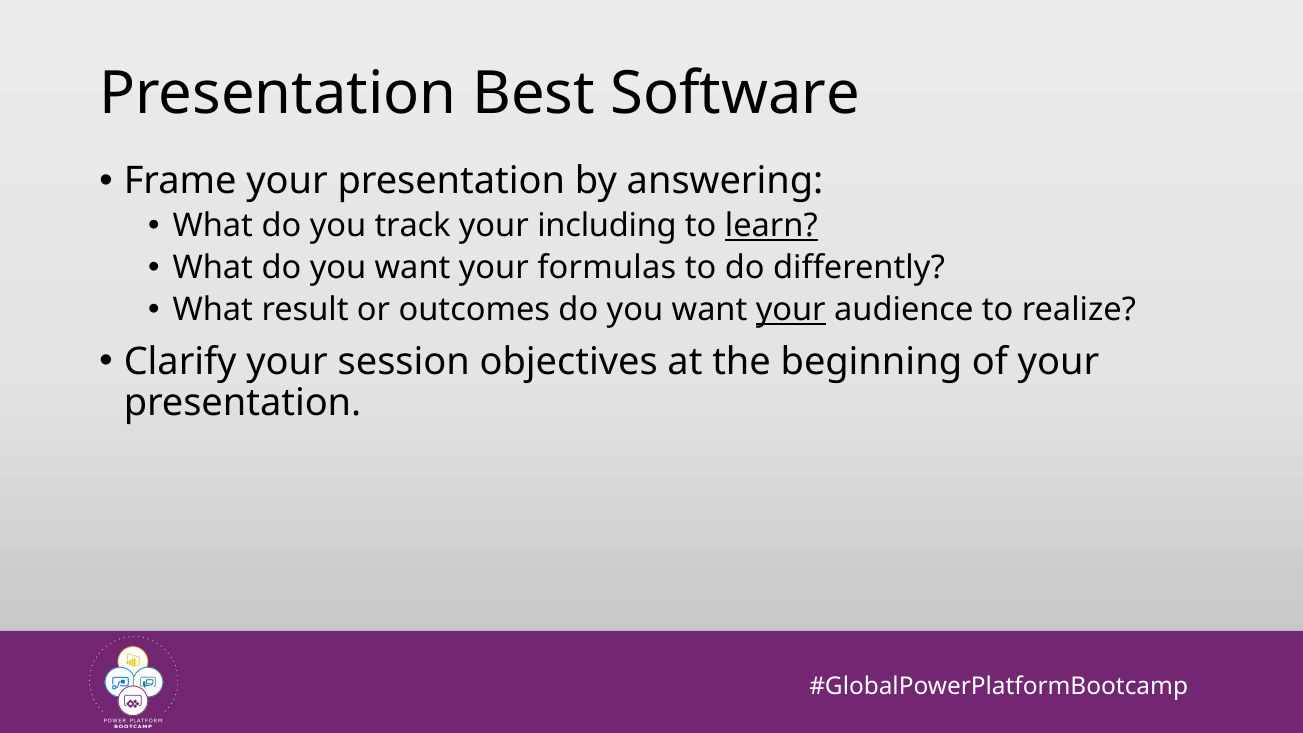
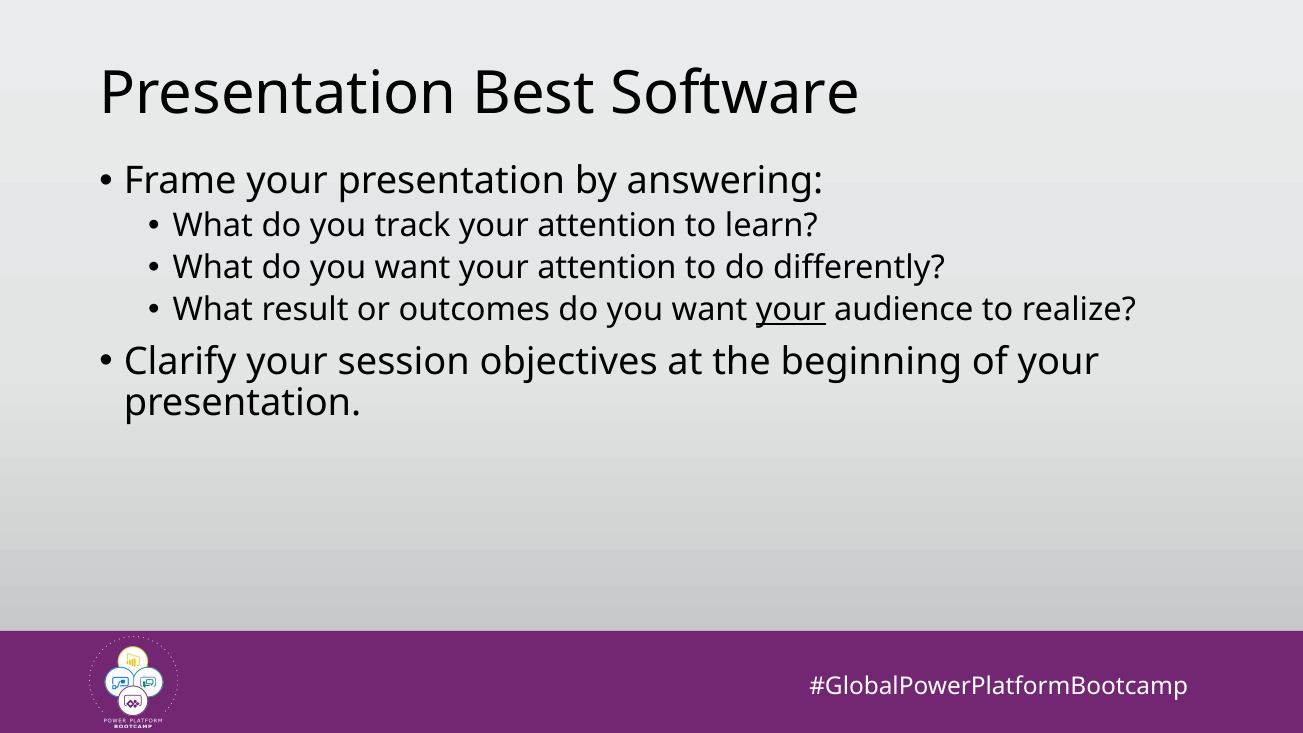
including: including -> attention (607, 226)
learn underline: present -> none (771, 226)
want your formulas: formulas -> attention (607, 268)
